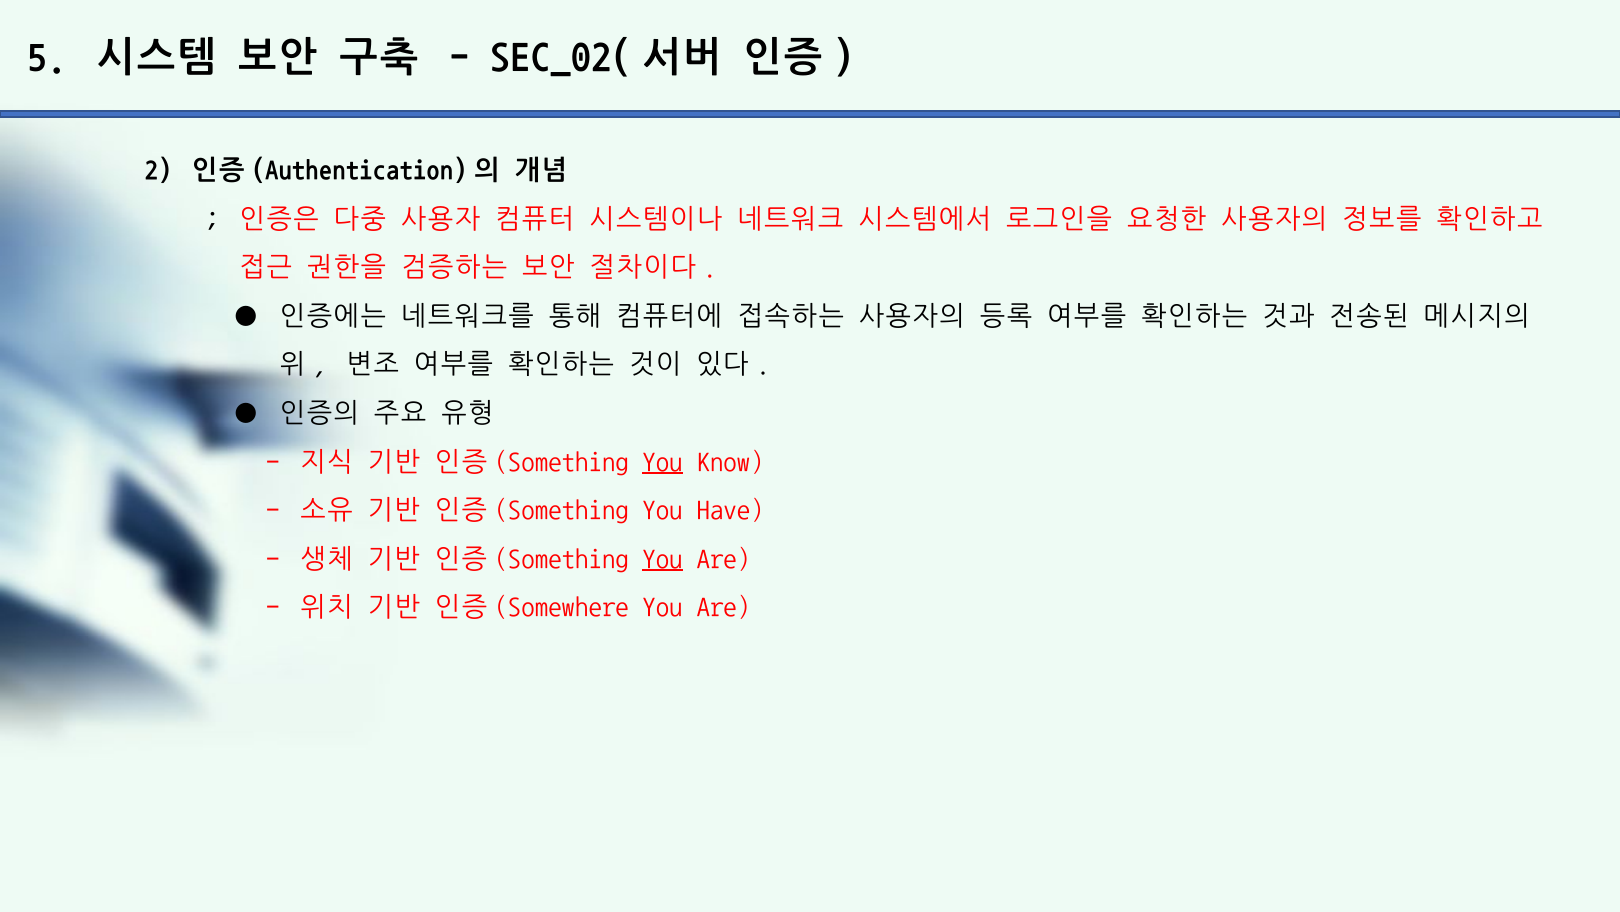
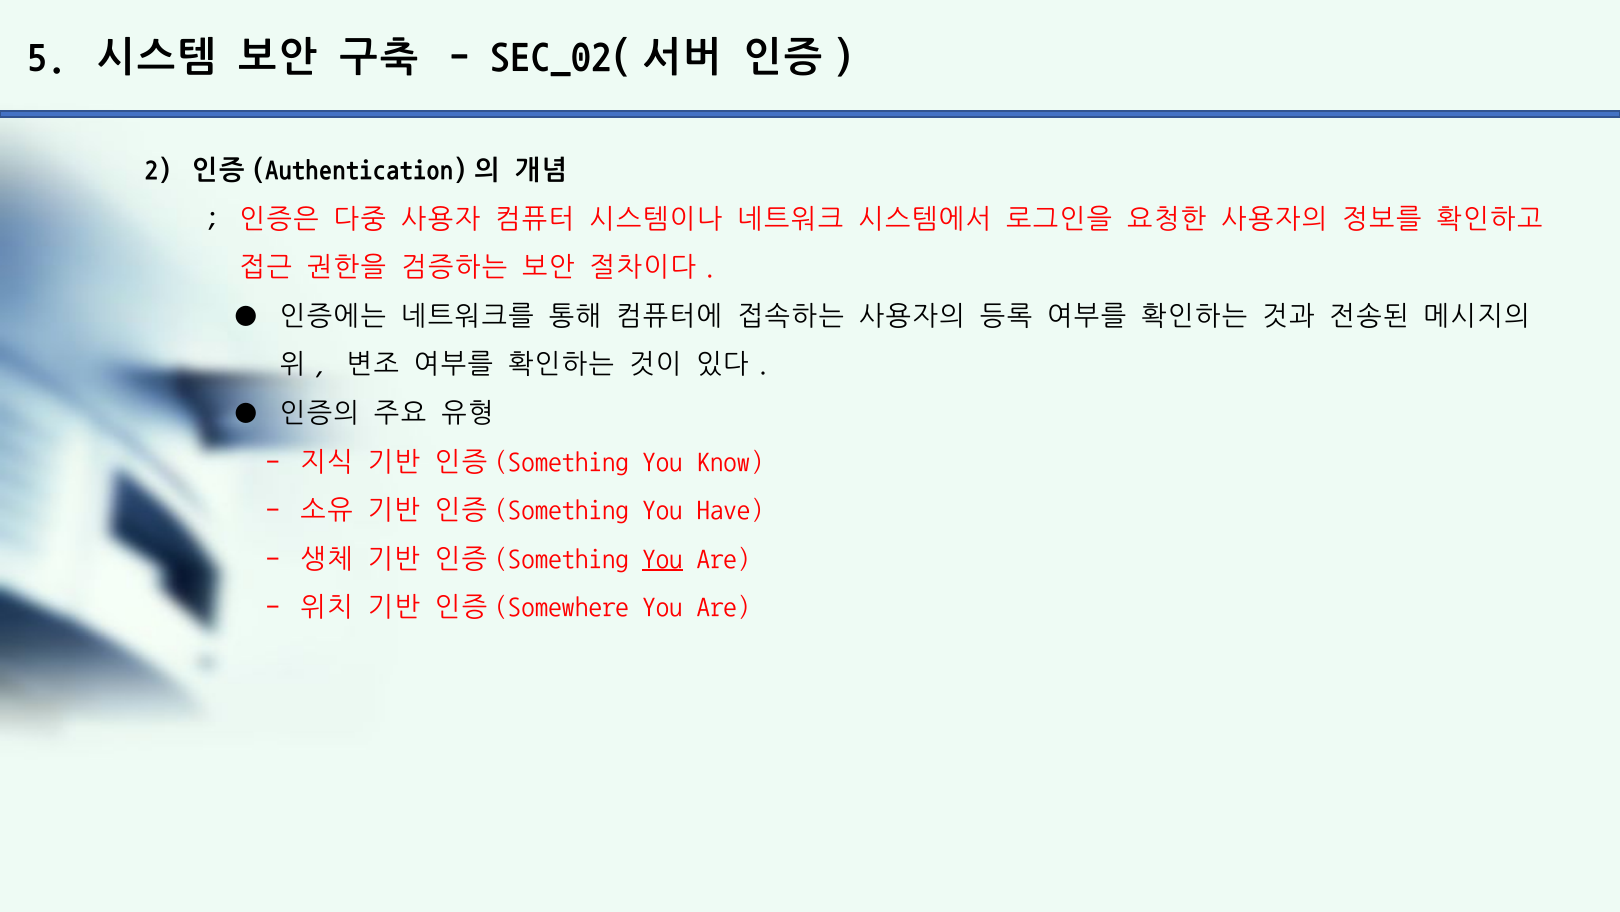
You underline: present -> none (663, 461)
